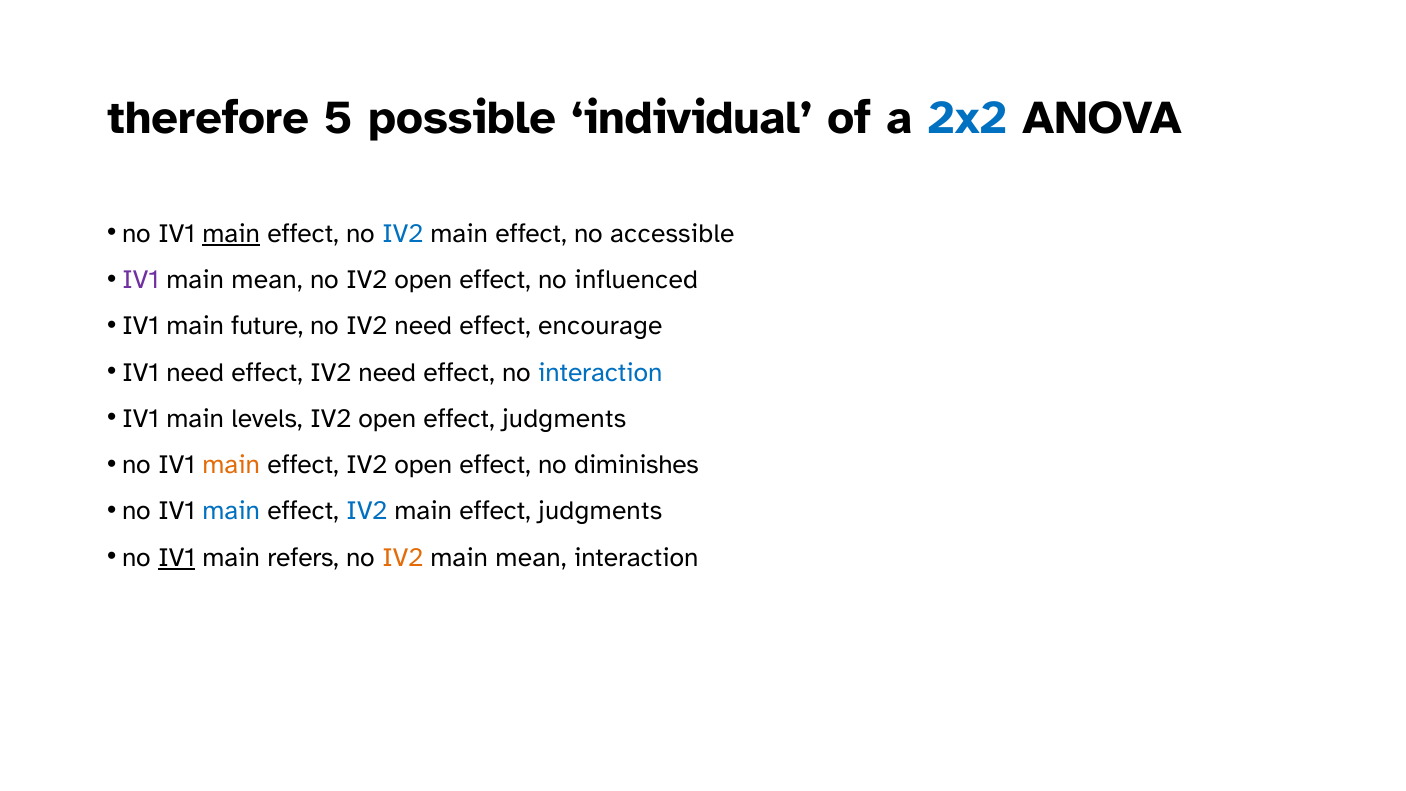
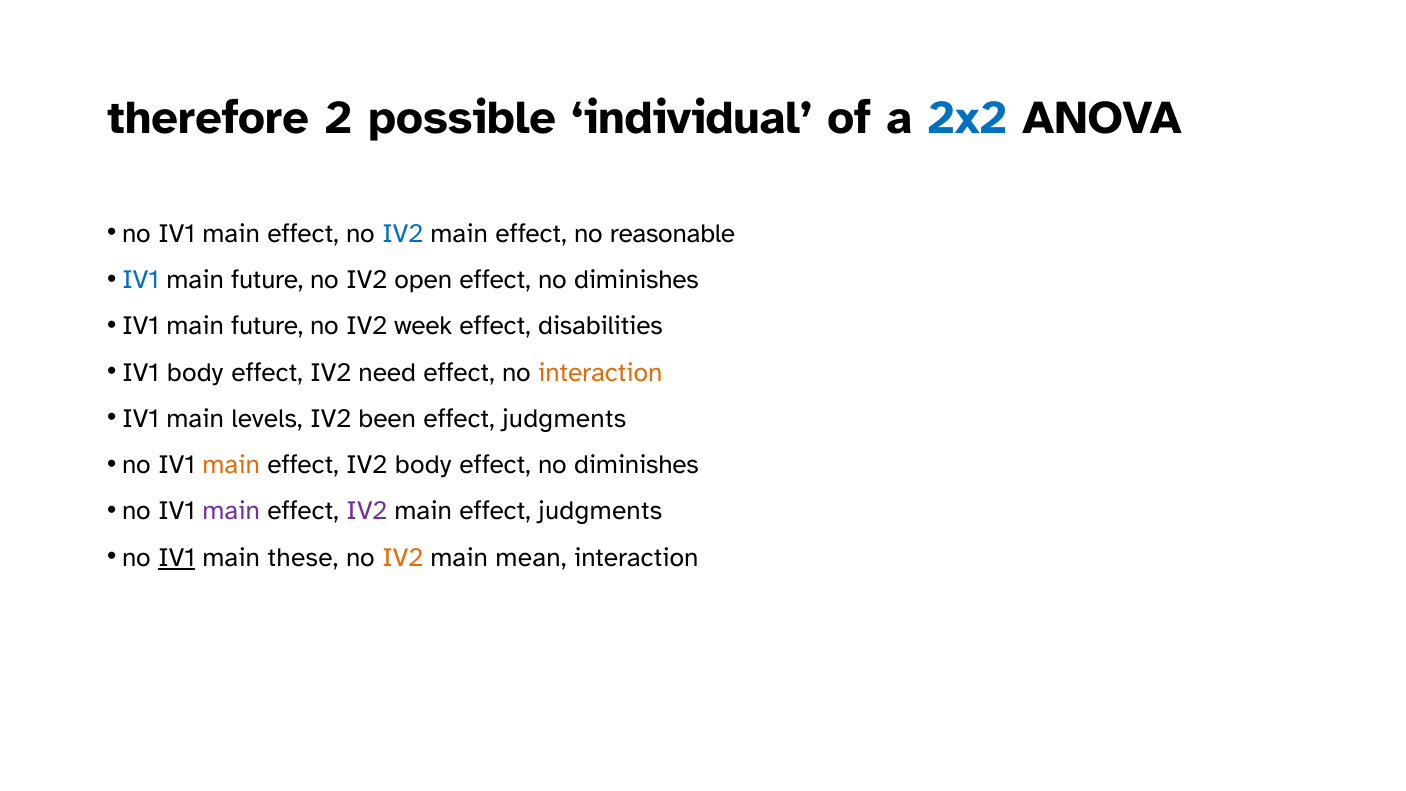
5: 5 -> 2 (338, 118)
main underline: present -> none (231, 233)
accessible: accessible -> reasonable (673, 233)
IV1 colour: purple -> blue (141, 280)
mean: mean -> future (267, 280)
influenced: influenced -> diminishes (636, 280)
no IV2 need: need -> week (423, 326)
encourage: encourage -> disabilities (600, 326)
IV1 need: need -> body (195, 372)
interaction colour: blue -> orange (600, 372)
open: open -> been (387, 419)
effect IV2 open: open -> body (423, 465)
main colour: blue -> purple (231, 511)
IV2 colour: blue -> purple (367, 511)
refers: refers -> these (303, 557)
